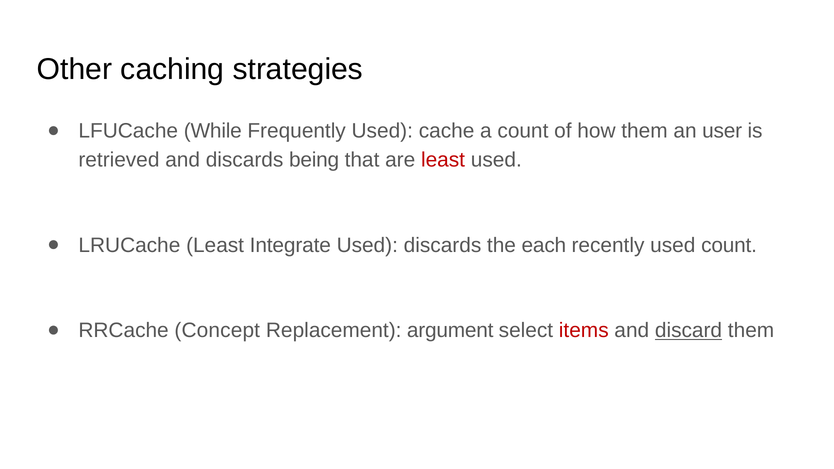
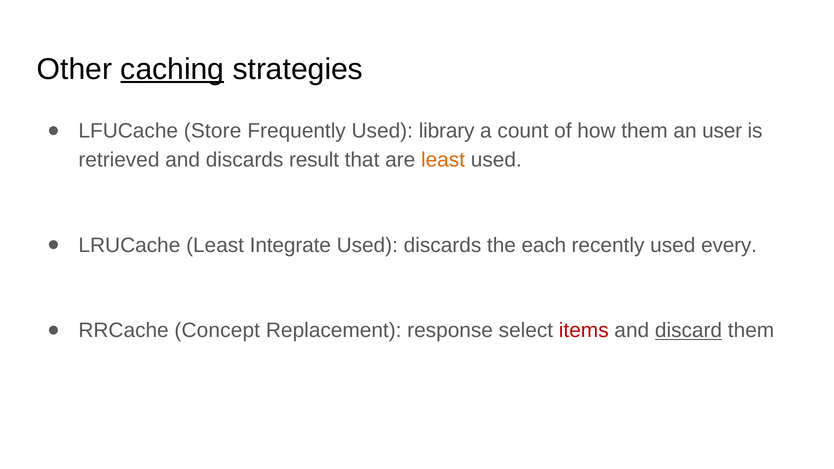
caching underline: none -> present (172, 69)
While: While -> Store (213, 131)
cache: cache -> library (447, 131)
being: being -> result (314, 160)
least colour: red -> orange (443, 160)
used count: count -> every (729, 245)
argument: argument -> response (450, 331)
